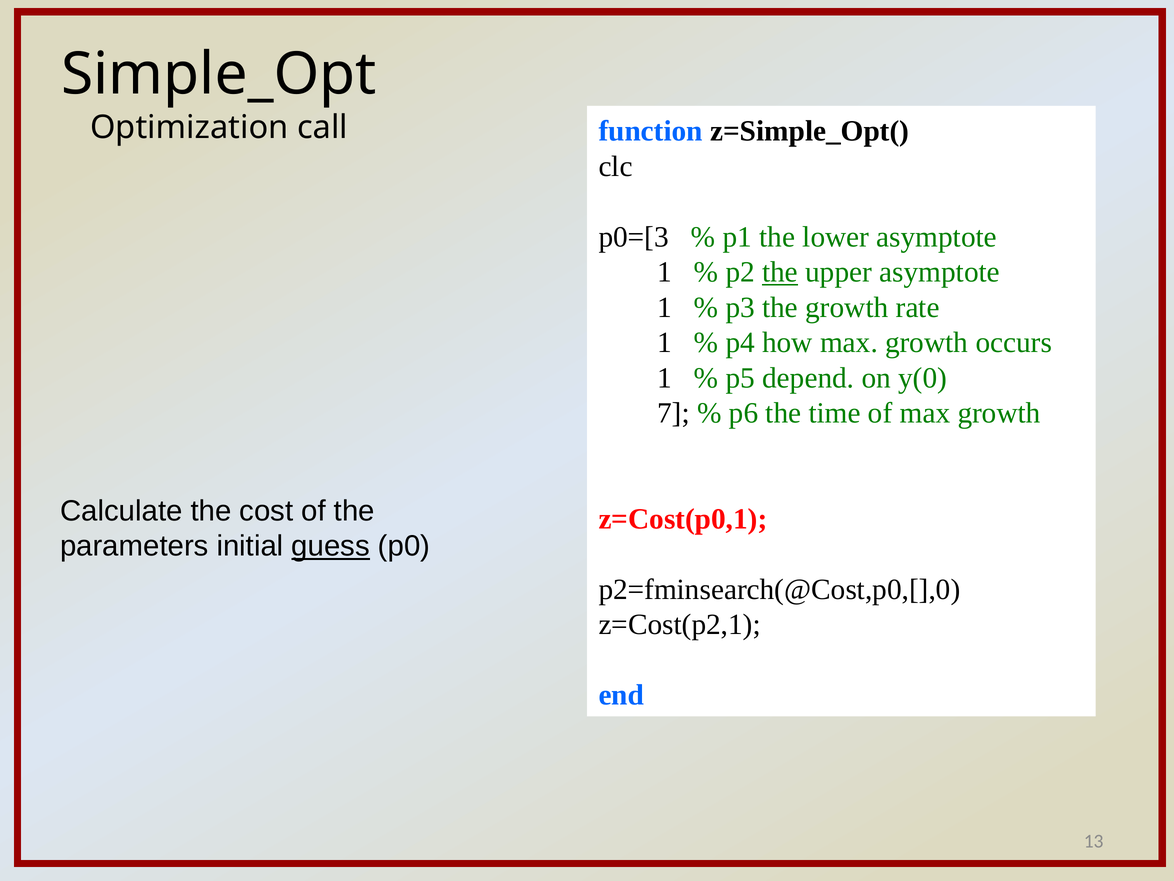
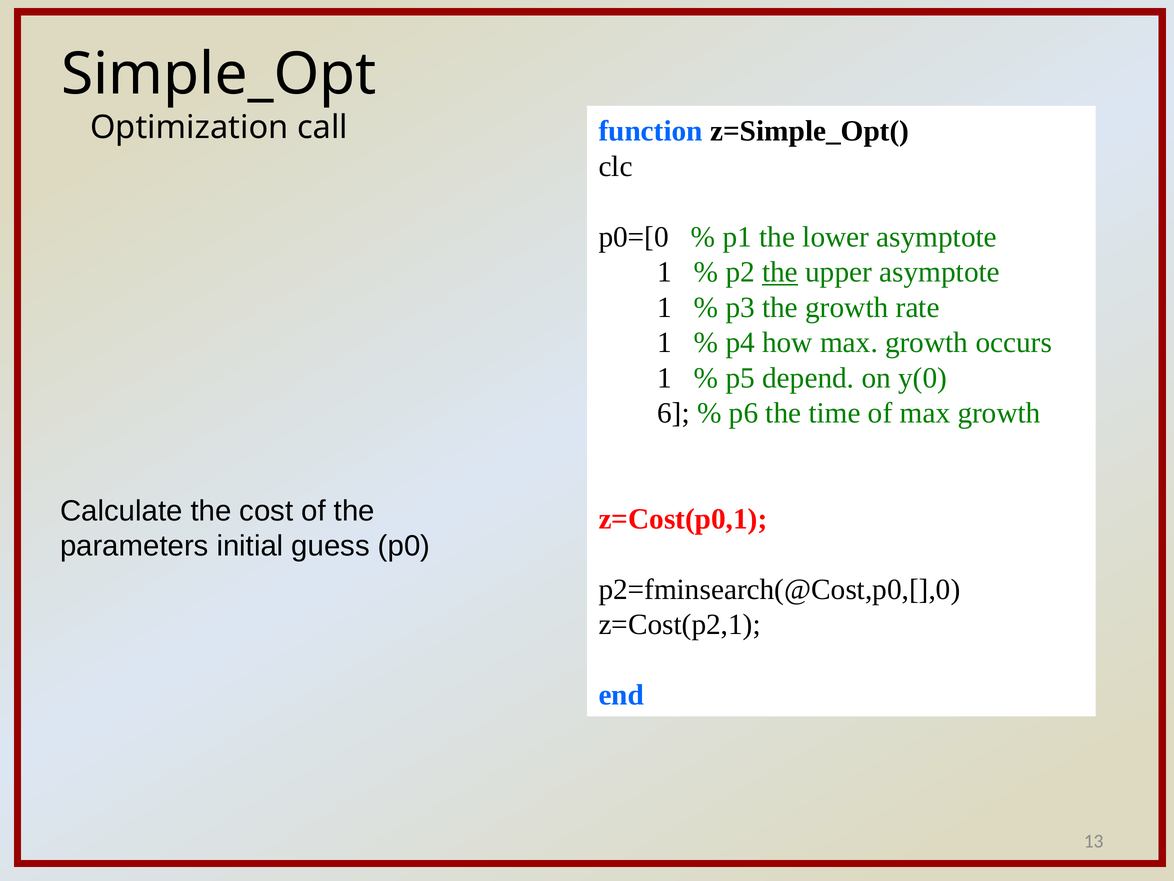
p0=[3: p0=[3 -> p0=[0 (634, 237)
7: 7 -> 6 (673, 413)
guess underline: present -> none (331, 546)
